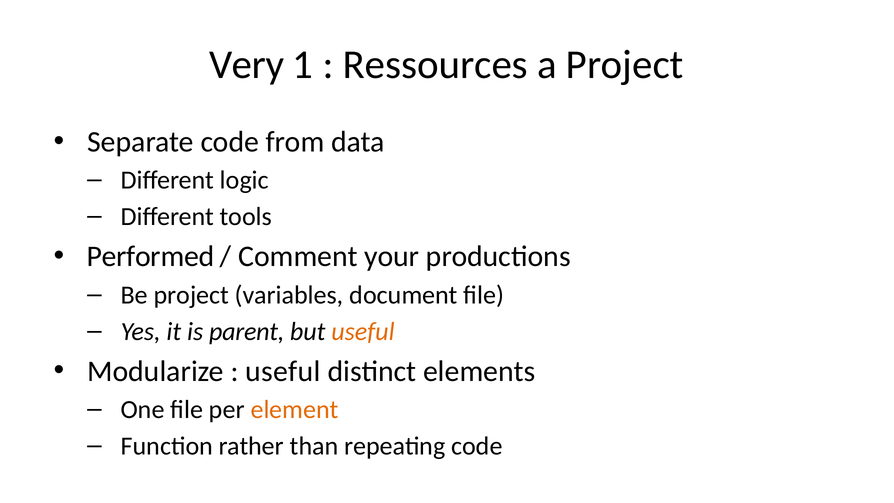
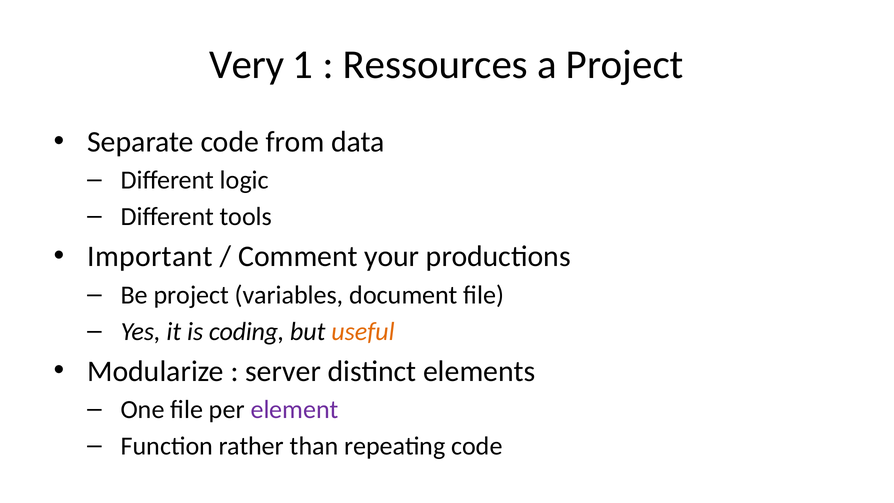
Performed: Performed -> Important (150, 256)
parent: parent -> coding (247, 331)
useful: useful -> server (283, 371)
element colour: orange -> purple (295, 410)
